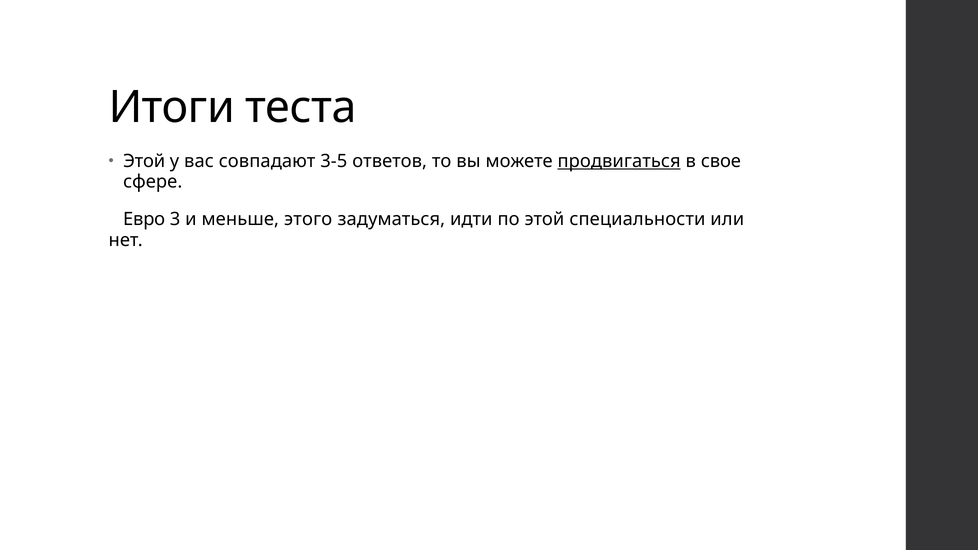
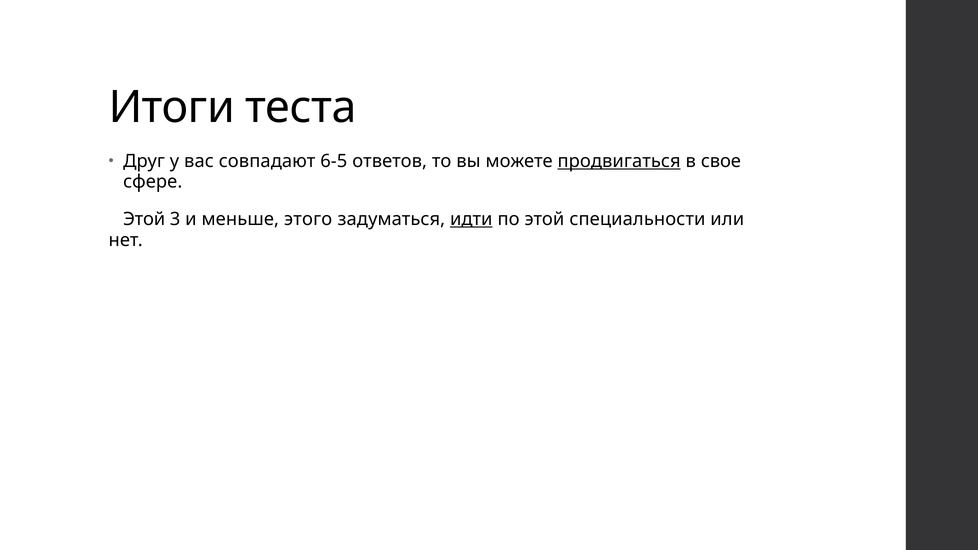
Этой: Этой -> Друг (144, 161)
3-5: 3-5 -> 6-5 (334, 161)
Евро: Евро -> Этой (144, 219)
идти underline: none -> present (471, 219)
